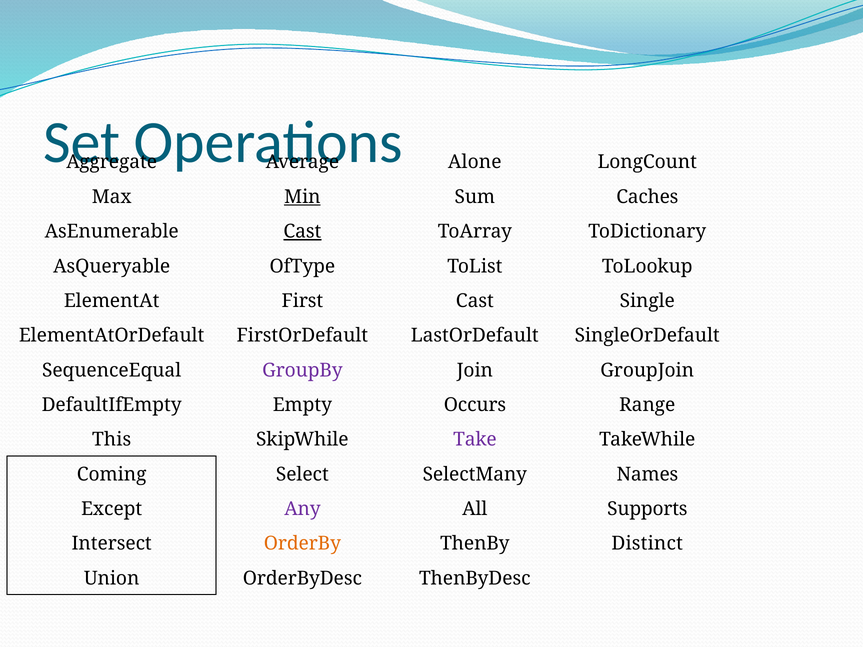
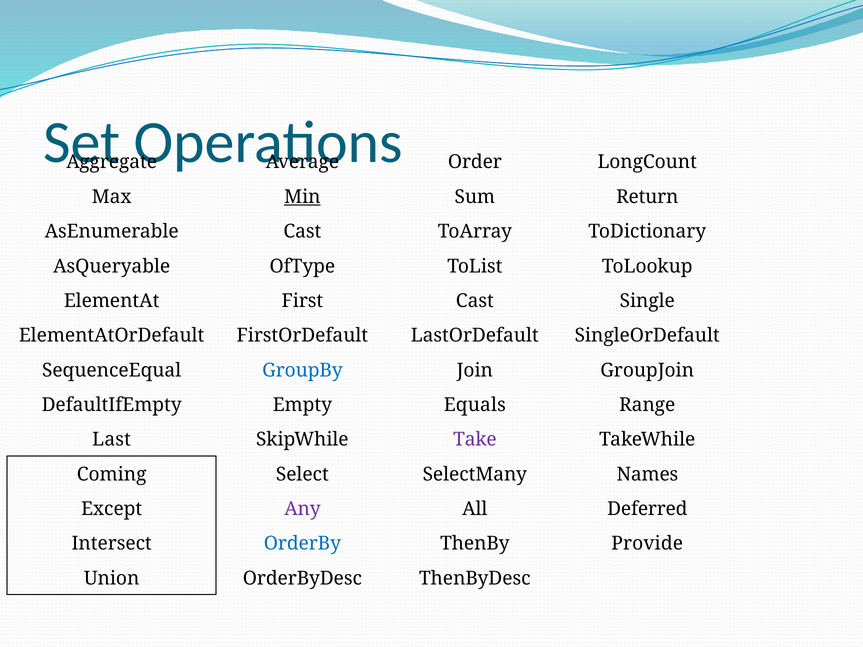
Alone: Alone -> Order (475, 162)
Caches: Caches -> Return (647, 197)
Cast underline: present -> none (302, 232)
GroupBy colour: purple -> blue (302, 370)
Occurs: Occurs -> Equals (475, 405)
This: This -> Last (112, 440)
Supports: Supports -> Deferred (647, 509)
OrderBy colour: orange -> blue (302, 544)
Distinct: Distinct -> Provide (647, 544)
